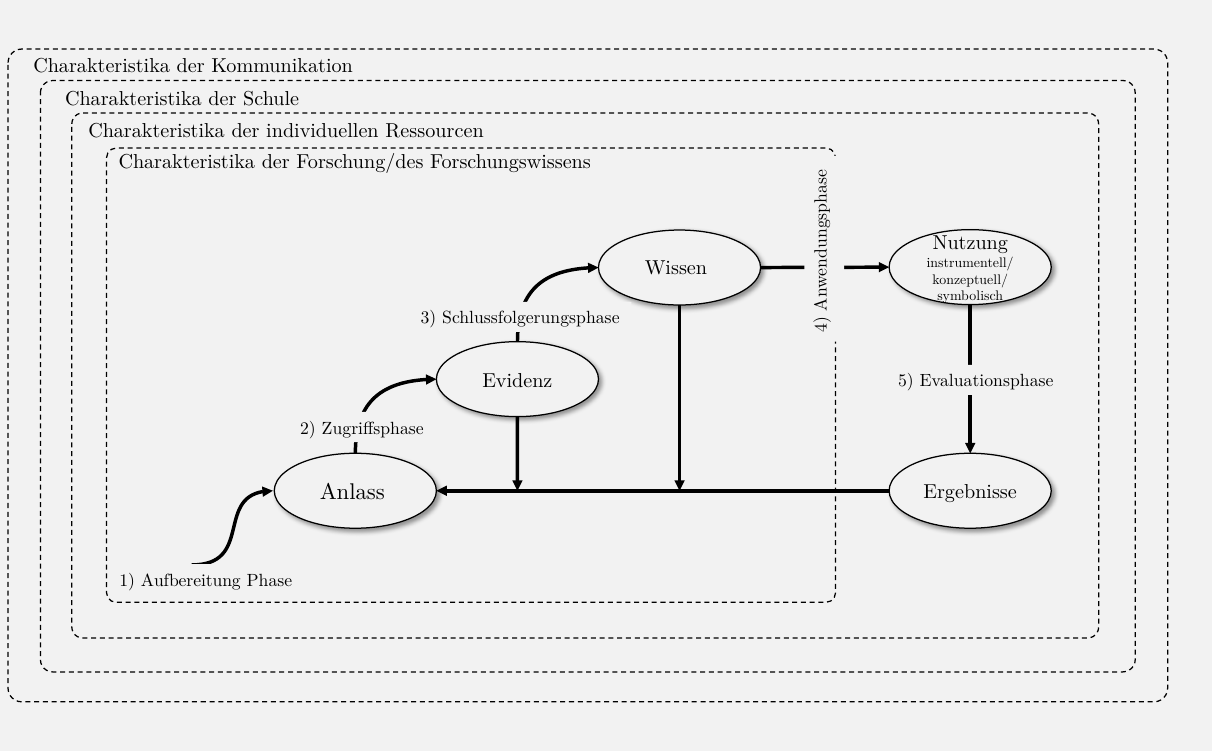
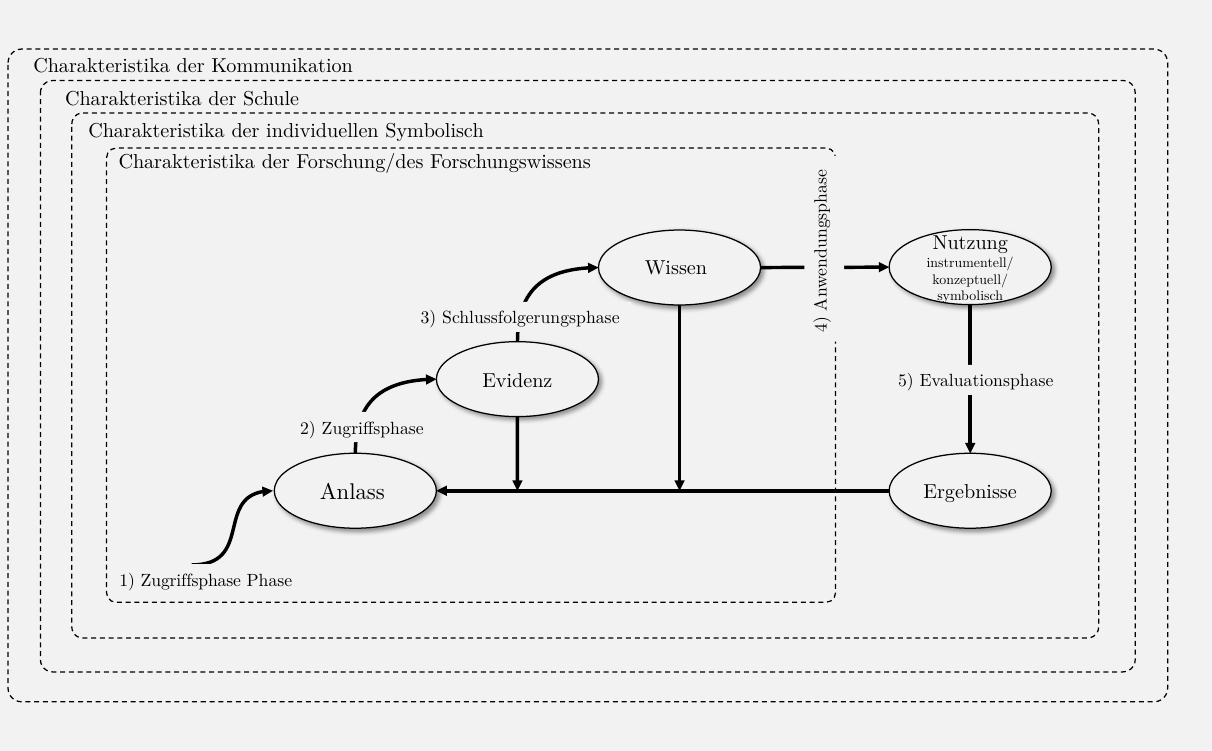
individuellen Ressourcen: Ressourcen -> Symbolisch (435, 131)
1 Aufbereitung: Aufbereitung -> Zugriffsphase (191, 581)
